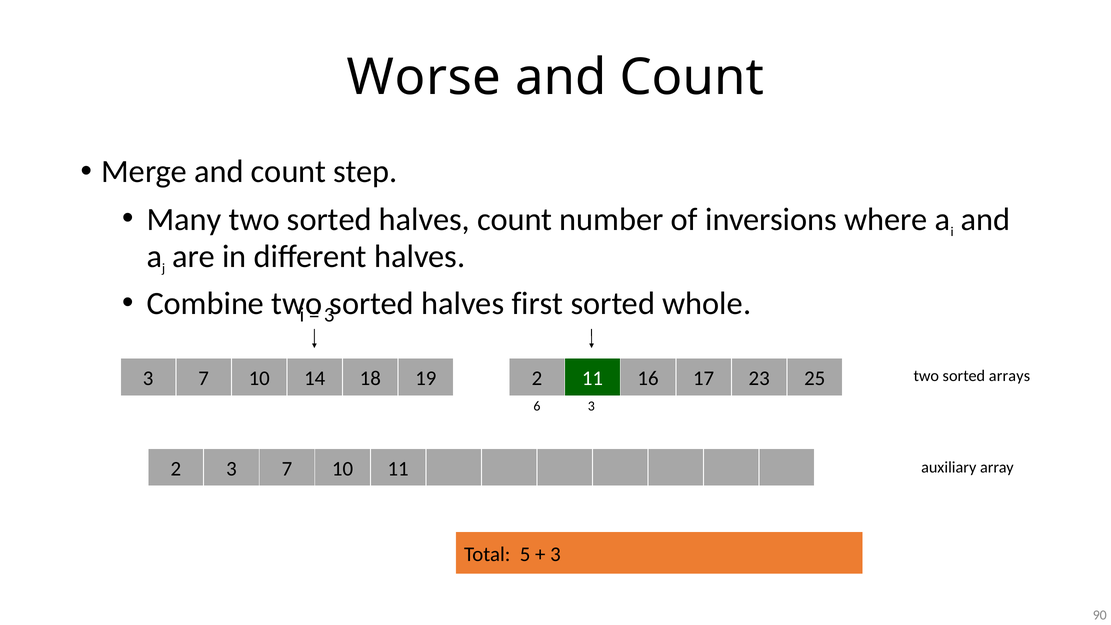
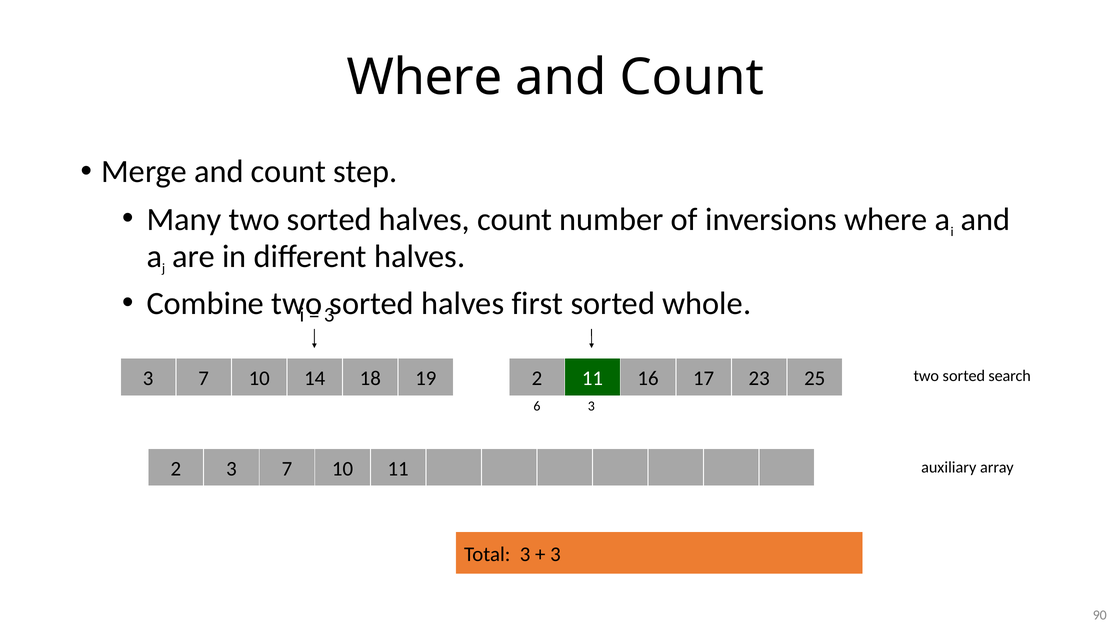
Worse: Worse -> Where (424, 78)
arrays: arrays -> search (1010, 376)
Total 5: 5 -> 3 (525, 554)
